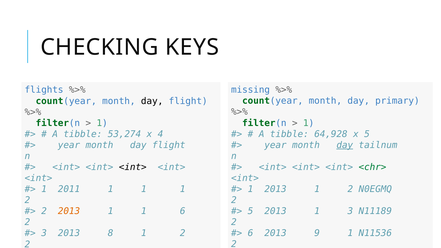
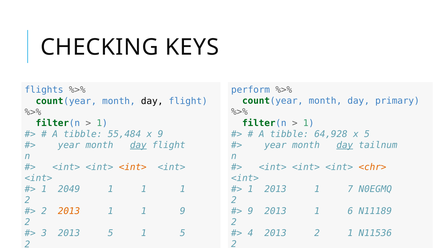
missing: missing -> perform (251, 90)
53,274: 53,274 -> 55,484 (124, 134)
x 4: 4 -> 9 (160, 134)
day underline: none -> present (138, 145)
<chr> colour: green -> orange (372, 167)
<int> colour: black -> orange (133, 167)
2013 1 2: 2 -> 7 (350, 189)
2011: 2011 -> 2049 (69, 189)
5: 5 -> 9 (251, 211)
1 3: 3 -> 6 (350, 211)
1 6: 6 -> 9 (183, 211)
6: 6 -> 4 (251, 233)
2013 9: 9 -> 2 (317, 233)
2013 8: 8 -> 5 (111, 233)
2: 2 -> 5 (183, 233)
